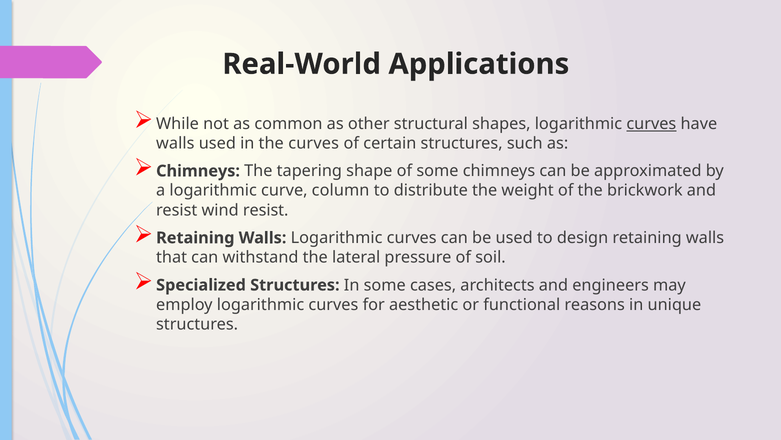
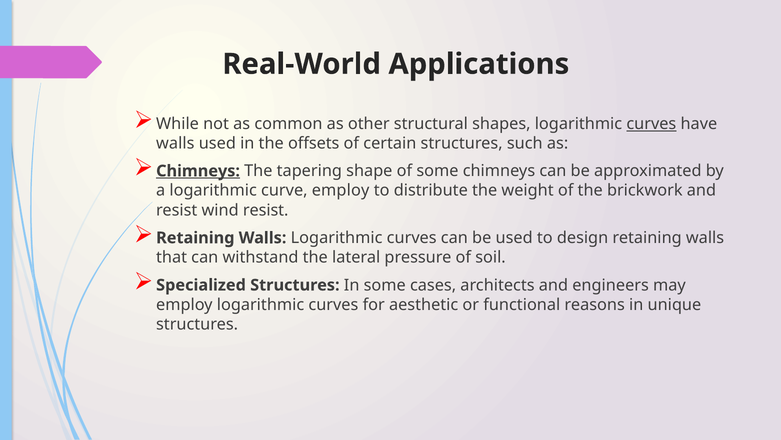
the curves: curves -> offsets (314, 143)
Chimneys underline: none -> present (198, 171)
curve column: column -> employ (341, 190)
